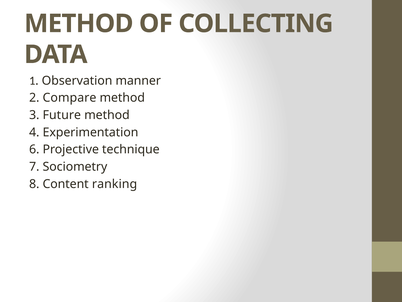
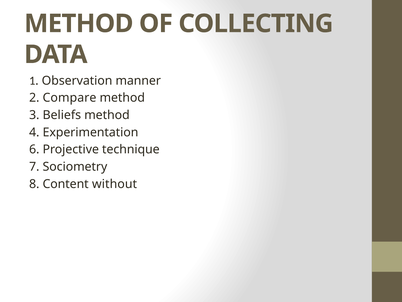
Future: Future -> Beliefs (62, 115)
ranking: ranking -> without (115, 184)
